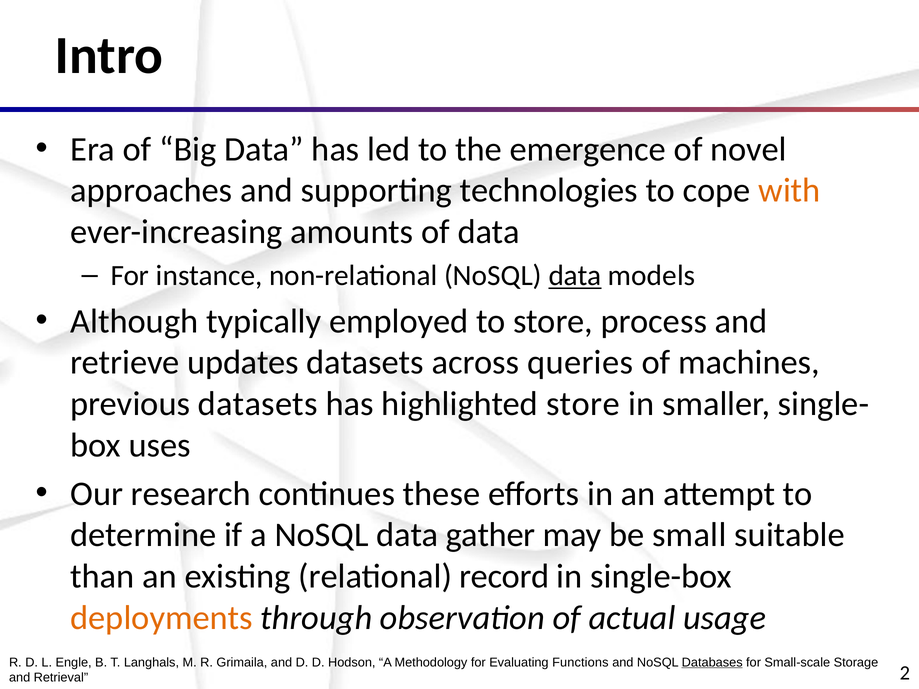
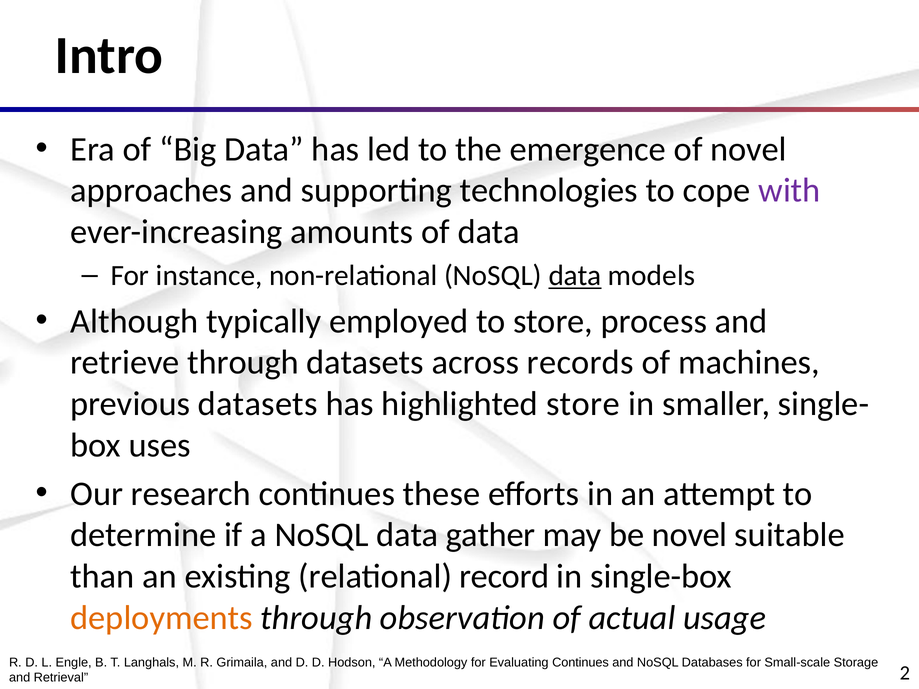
with colour: orange -> purple (789, 191)
retrieve updates: updates -> through (243, 363)
queries: queries -> records (580, 363)
be small: small -> novel (690, 535)
Evaluating Functions: Functions -> Continues (580, 663)
Databases underline: present -> none (712, 663)
